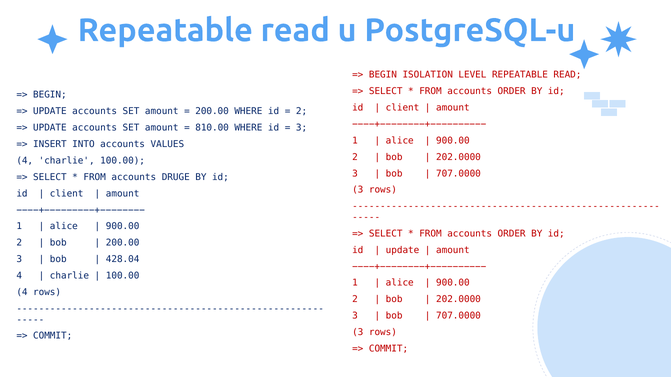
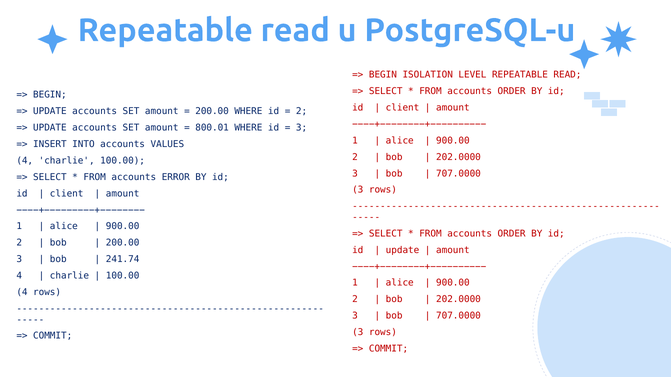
810.00: 810.00 -> 800.01 (212, 128)
DRUGE: DRUGE -> ERROR (176, 177)
428.04: 428.04 -> 241.74 (123, 260)
